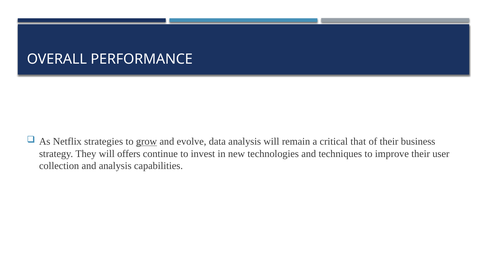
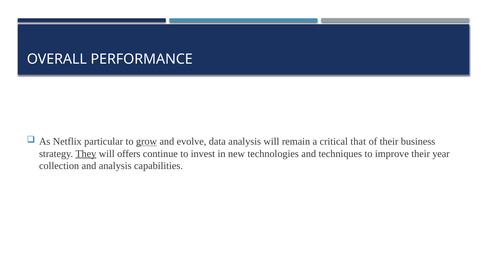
strategies: strategies -> particular (104, 141)
They underline: none -> present (86, 154)
user: user -> year (441, 154)
